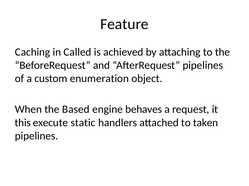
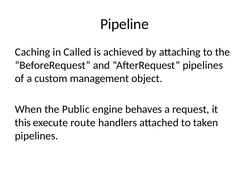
Feature: Feature -> Pipeline (125, 24)
enumeration: enumeration -> management (99, 79)
Based: Based -> Public (76, 110)
static: static -> route (83, 123)
